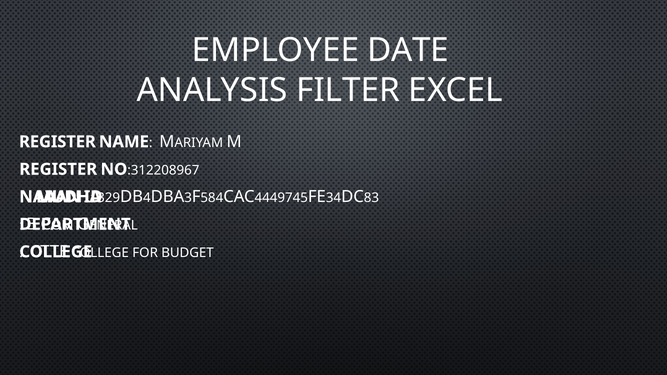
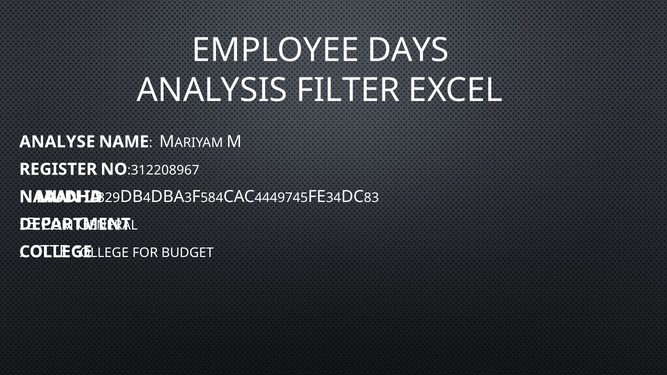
DATE: DATE -> DAYS (408, 50)
REGISTER: REGISTER -> ANALYSE (57, 142)
